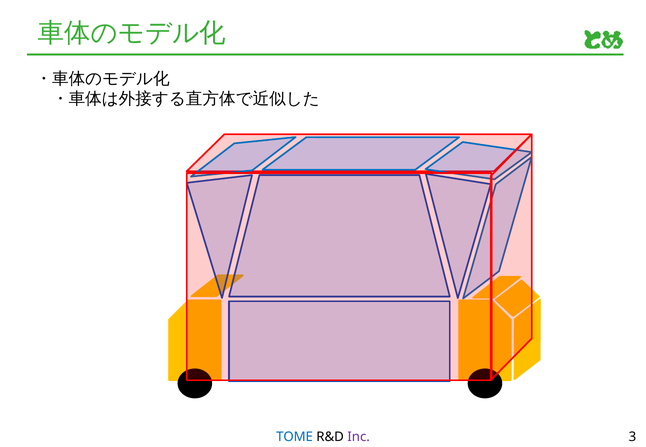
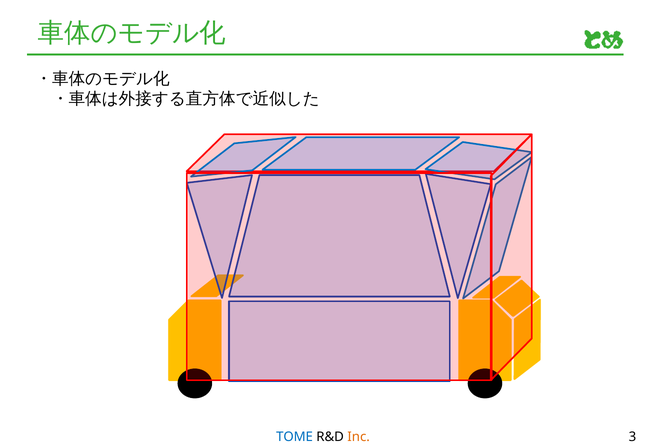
Inc colour: purple -> orange (359, 437)
